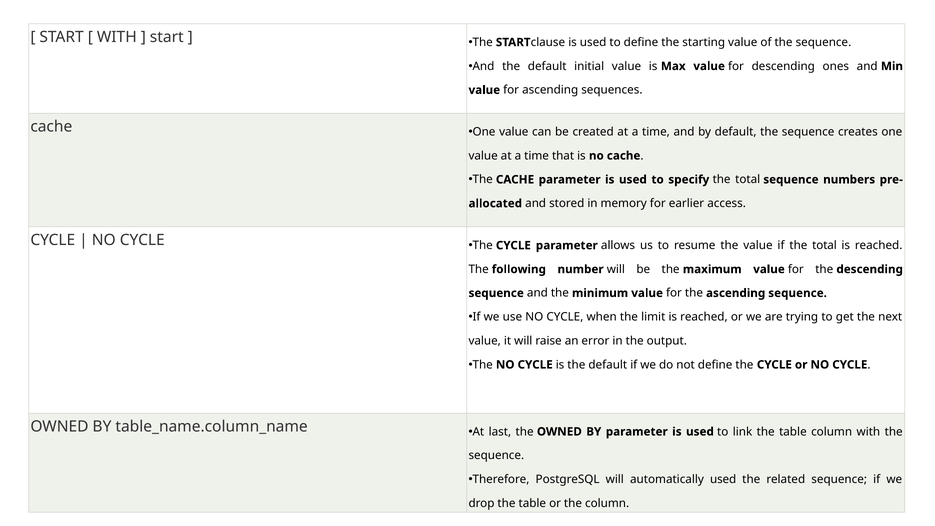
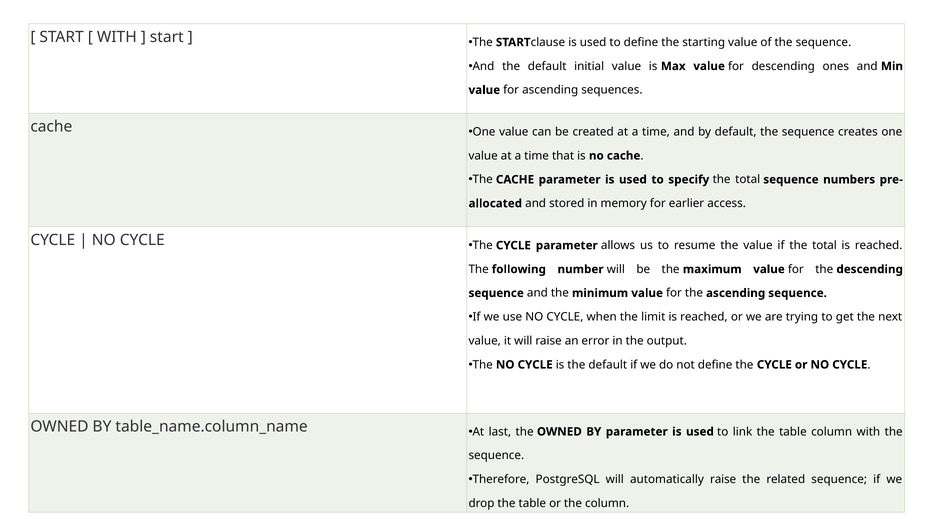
automatically used: used -> raise (723, 479)
